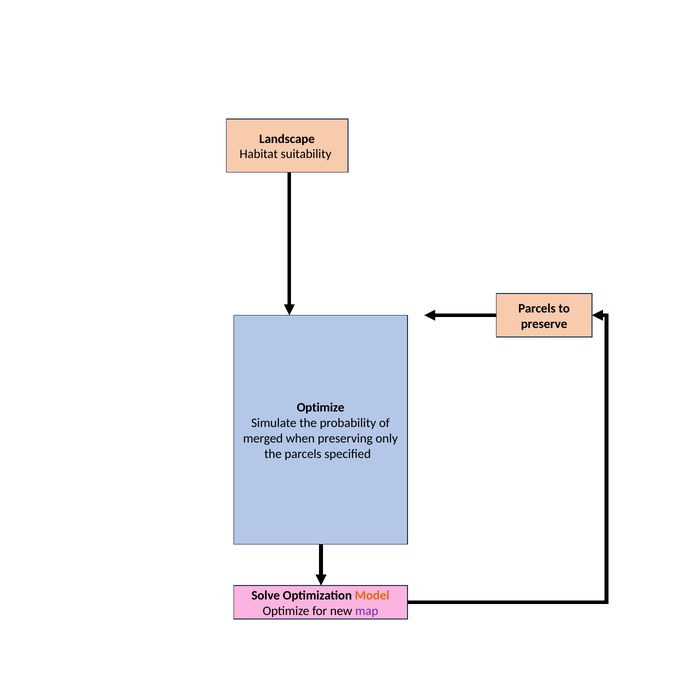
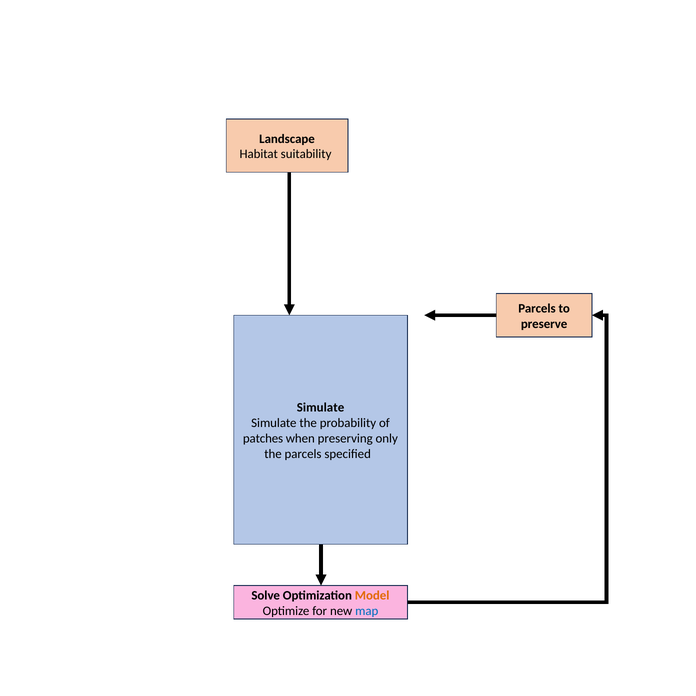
Optimize: Optimize -> Simulate (321, 407)
merged: merged -> patches (263, 438)
map colour: purple -> blue (367, 611)
